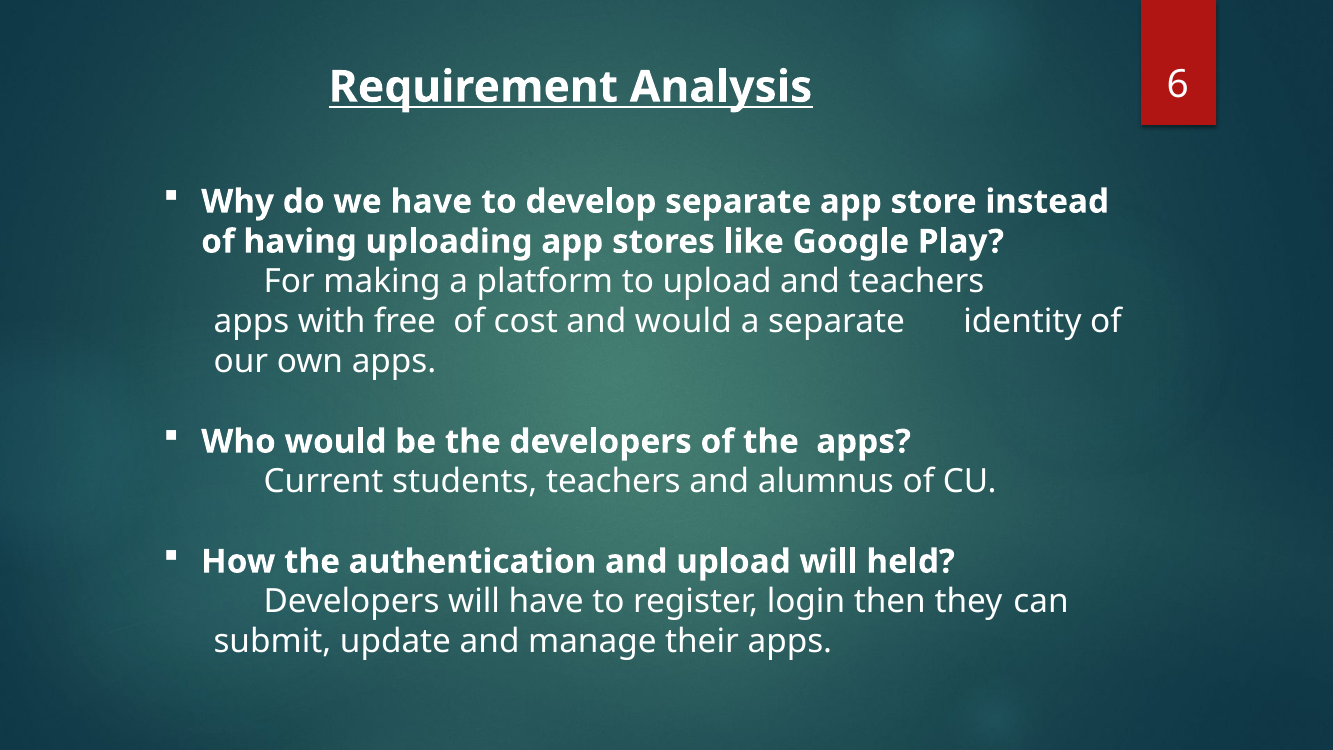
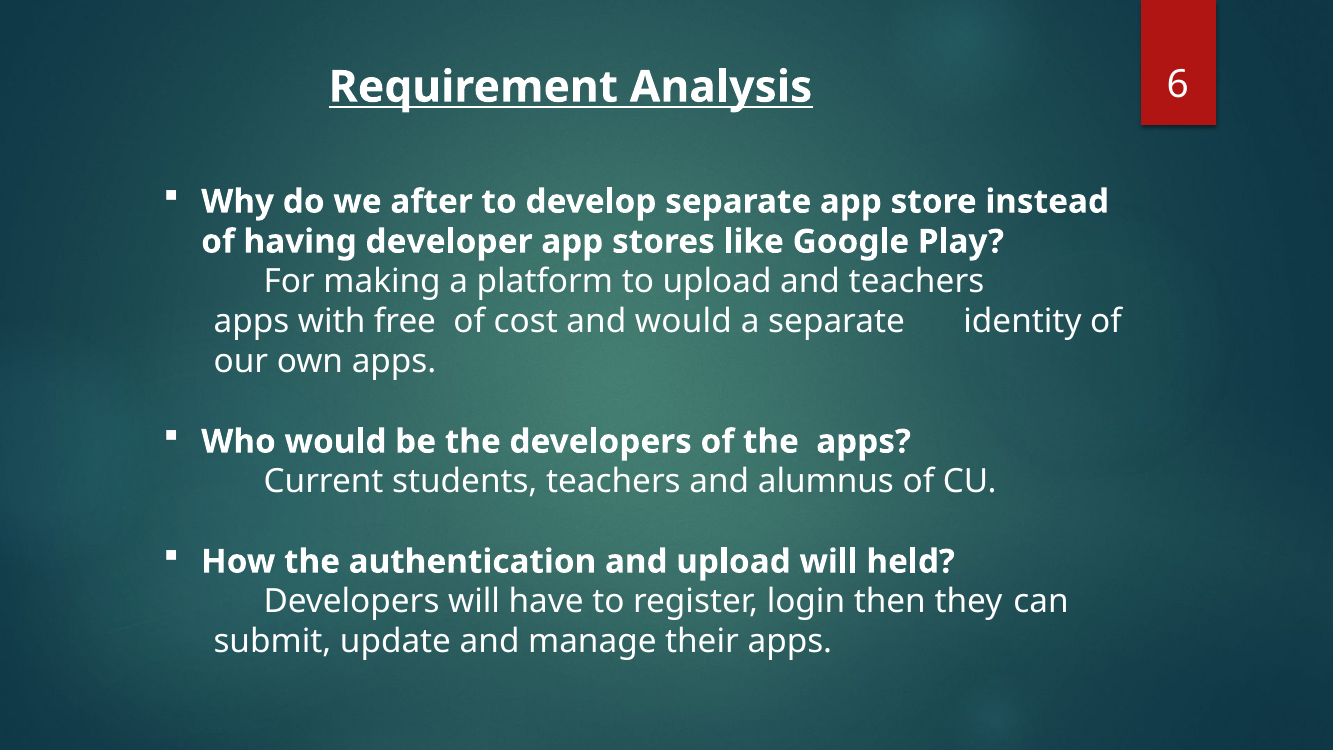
we have: have -> after (432, 202)
uploading: uploading -> developer (449, 242)
